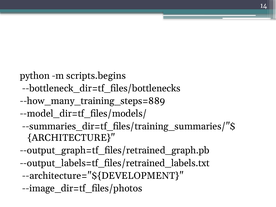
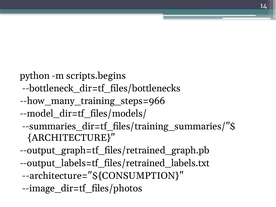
--how_many_training_steps=889: --how_many_training_steps=889 -> --how_many_training_steps=966 (93, 101)
--architecture="${DEVELOPMENT: --architecture="${DEVELOPMENT -> --architecture="${CONSUMPTION (103, 176)
